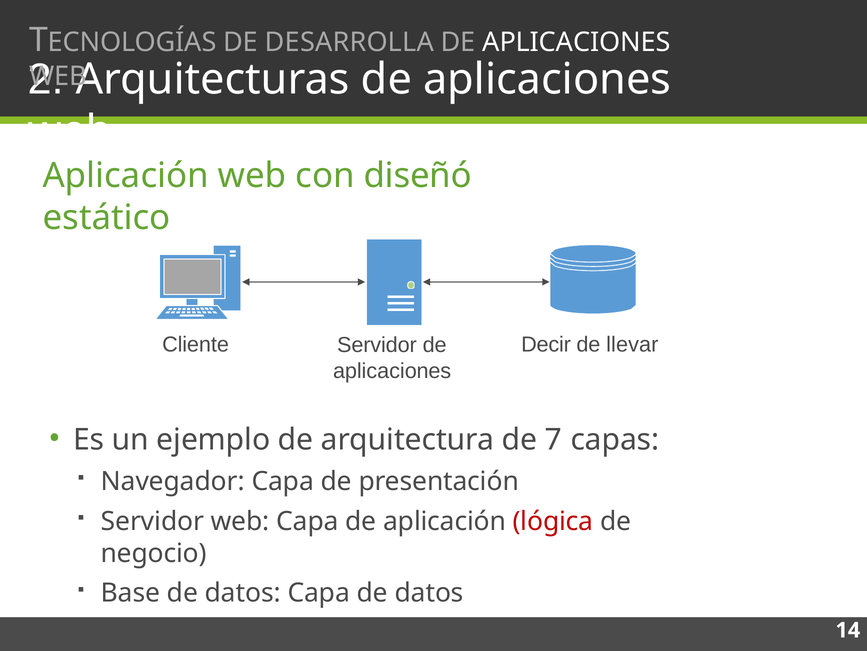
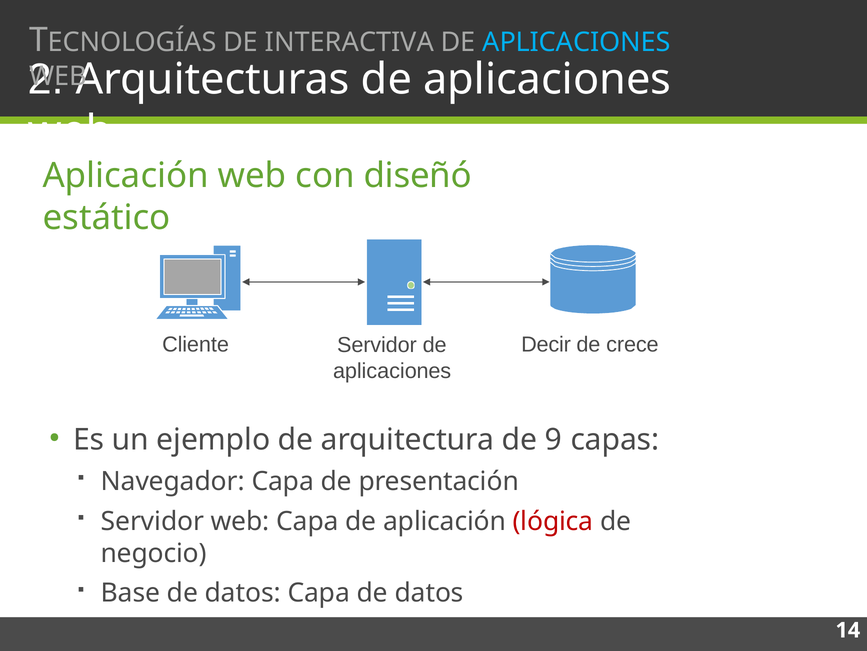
DESARROLLA: DESARROLLA -> INTERACTIVA (349, 42)
APLICACIONES colour: white -> light blue (576, 42)
llevar: llevar -> crece (632, 344)
7: 7 -> 9 (553, 439)
